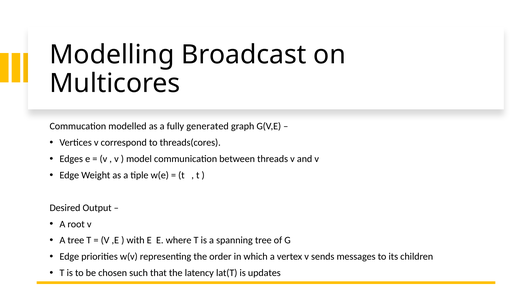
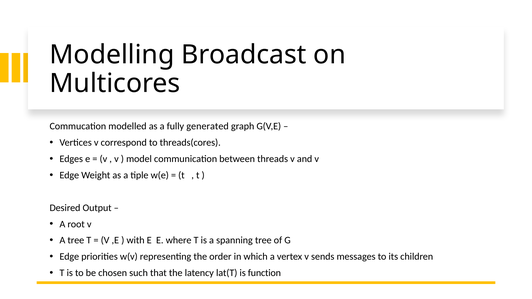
updates: updates -> function (264, 273)
